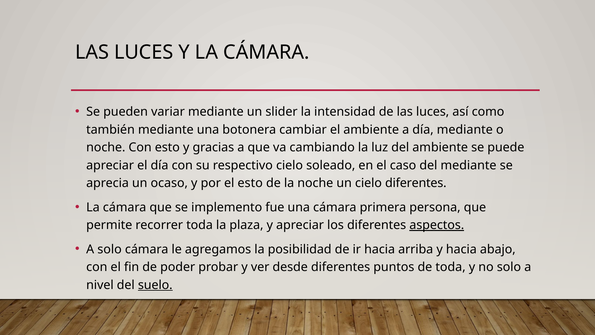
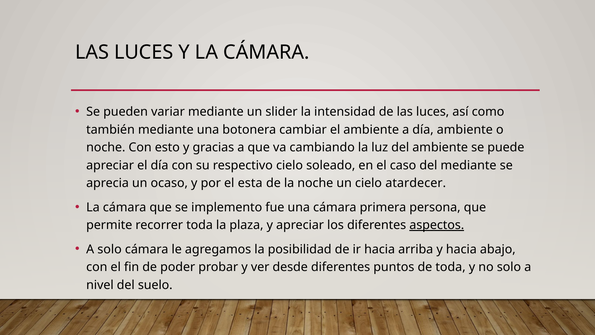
día mediante: mediante -> ambiente (465, 129)
el esto: esto -> esta (250, 183)
cielo diferentes: diferentes -> atardecer (416, 183)
suelo underline: present -> none (155, 285)
